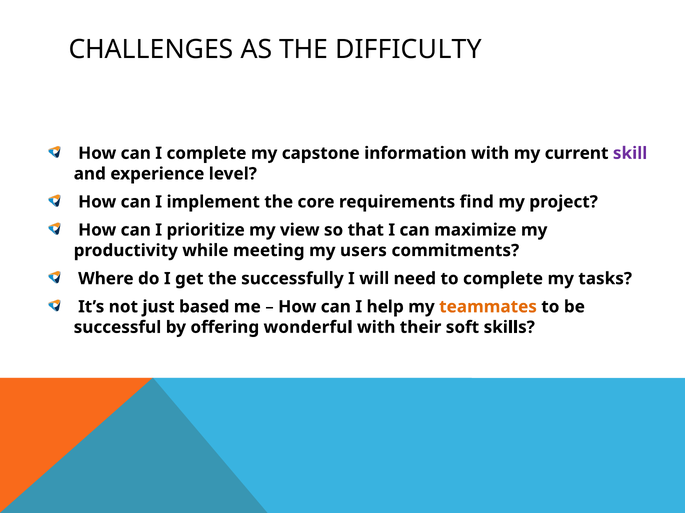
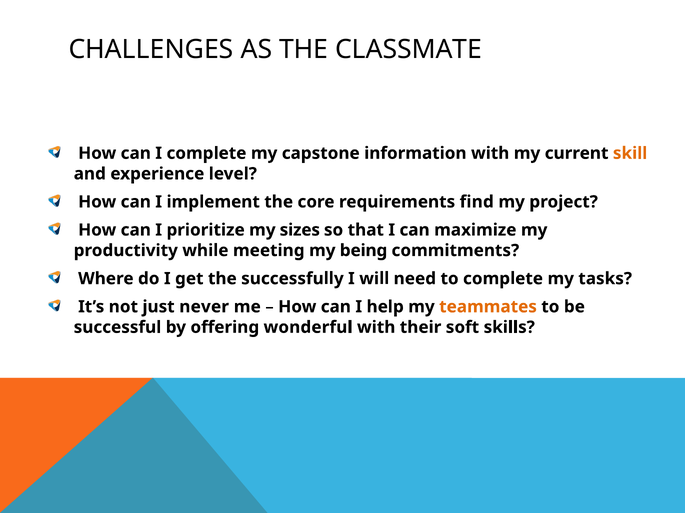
DIFFICULTY: DIFFICULTY -> CLASSMATE (409, 50)
skill colour: purple -> orange (630, 153)
view: view -> sizes (300, 230)
users: users -> being (364, 251)
based: based -> never (204, 307)
